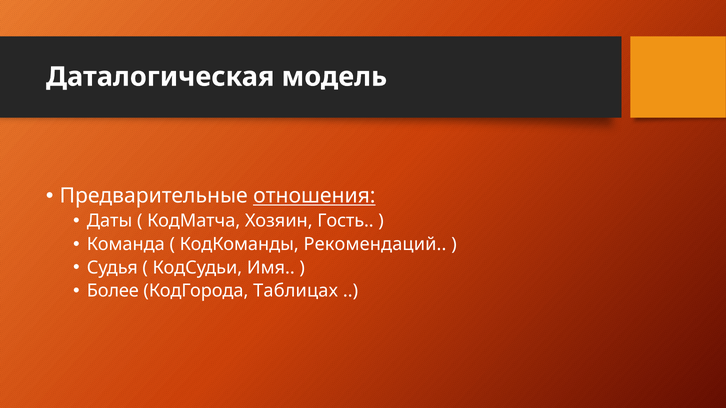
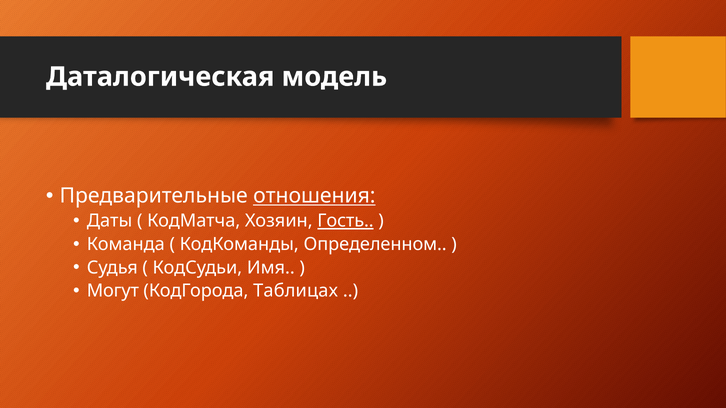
Гость underline: none -> present (346, 221)
Рекомендаций: Рекомендаций -> Определенном (375, 244)
Более: Более -> Могут (113, 291)
